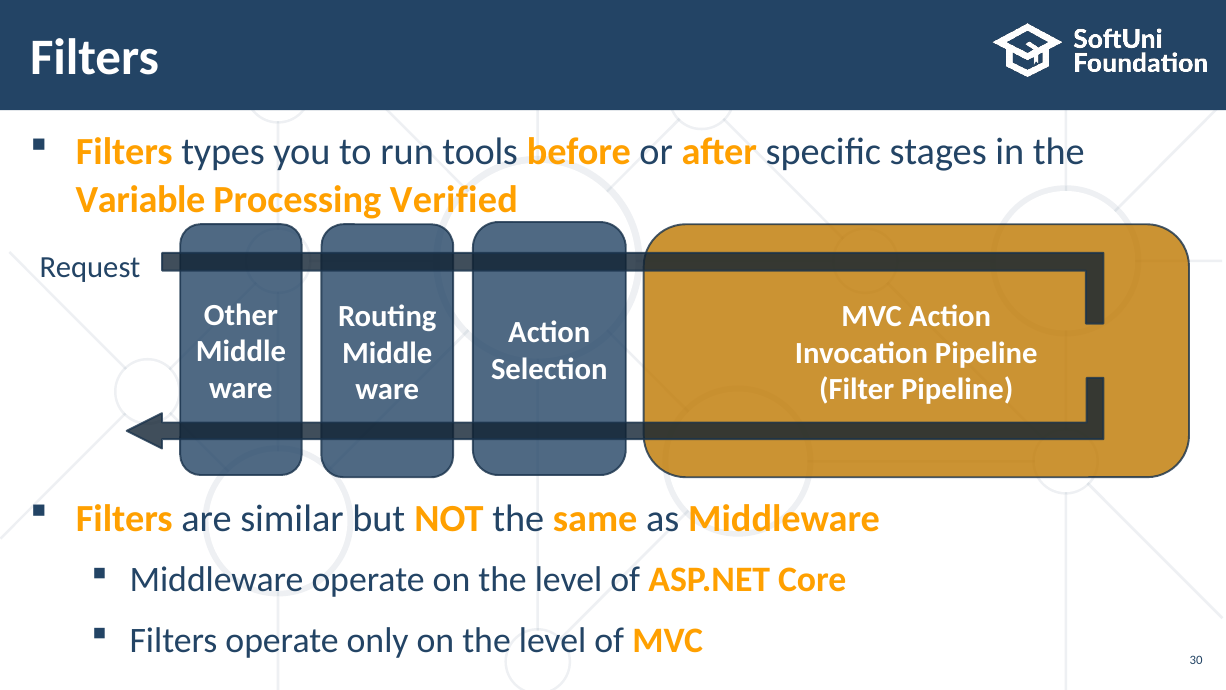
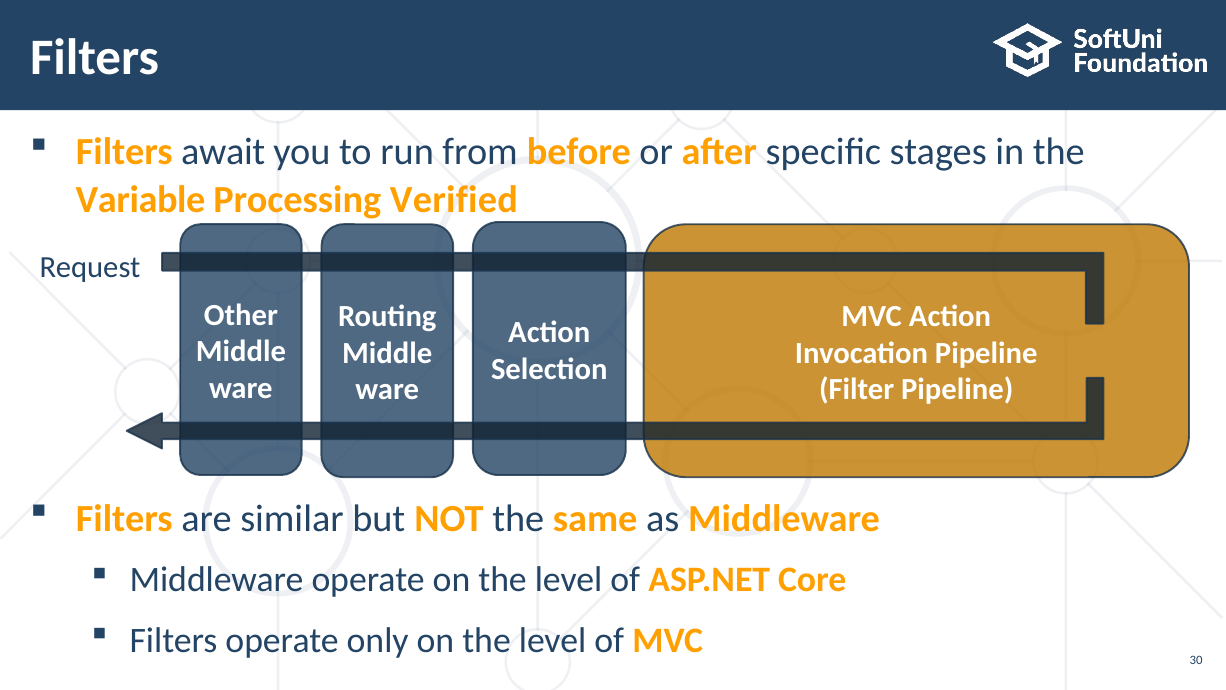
types: types -> await (223, 152)
tools: tools -> from (480, 152)
